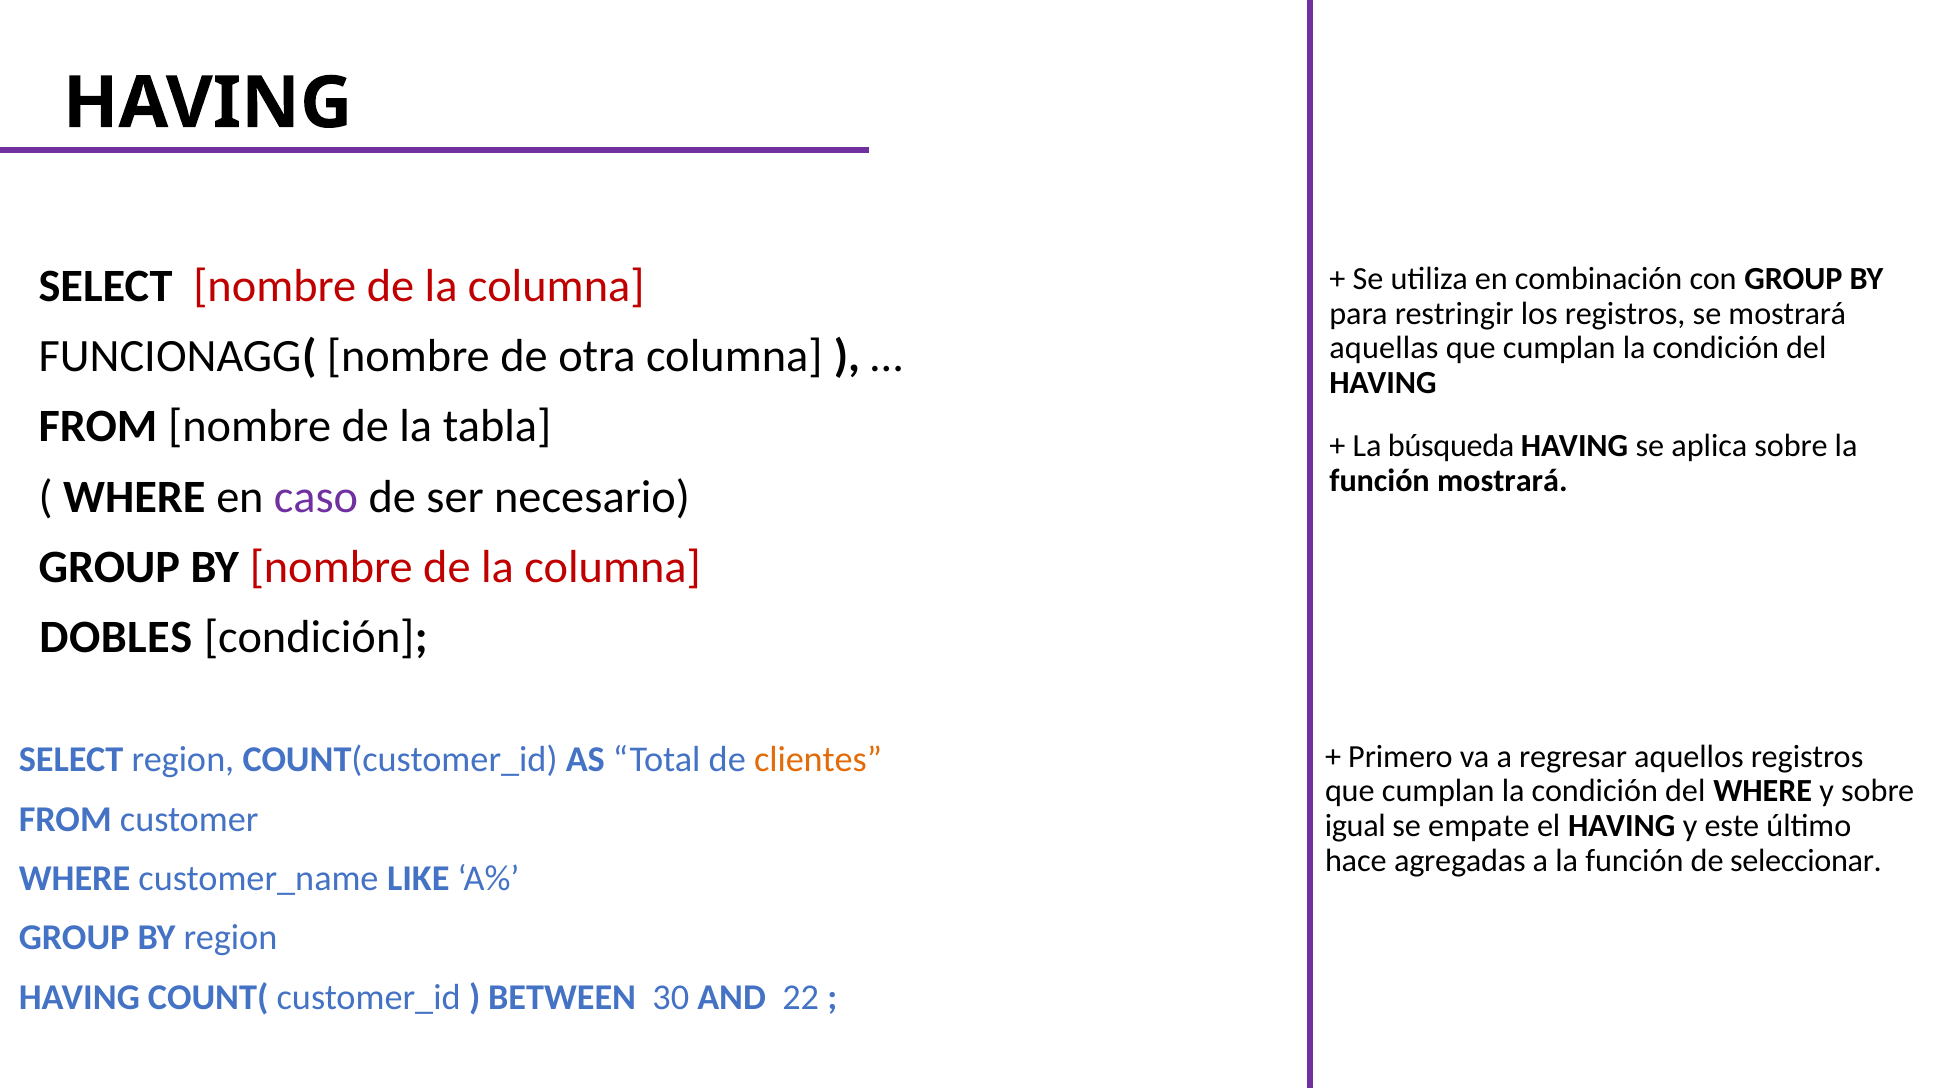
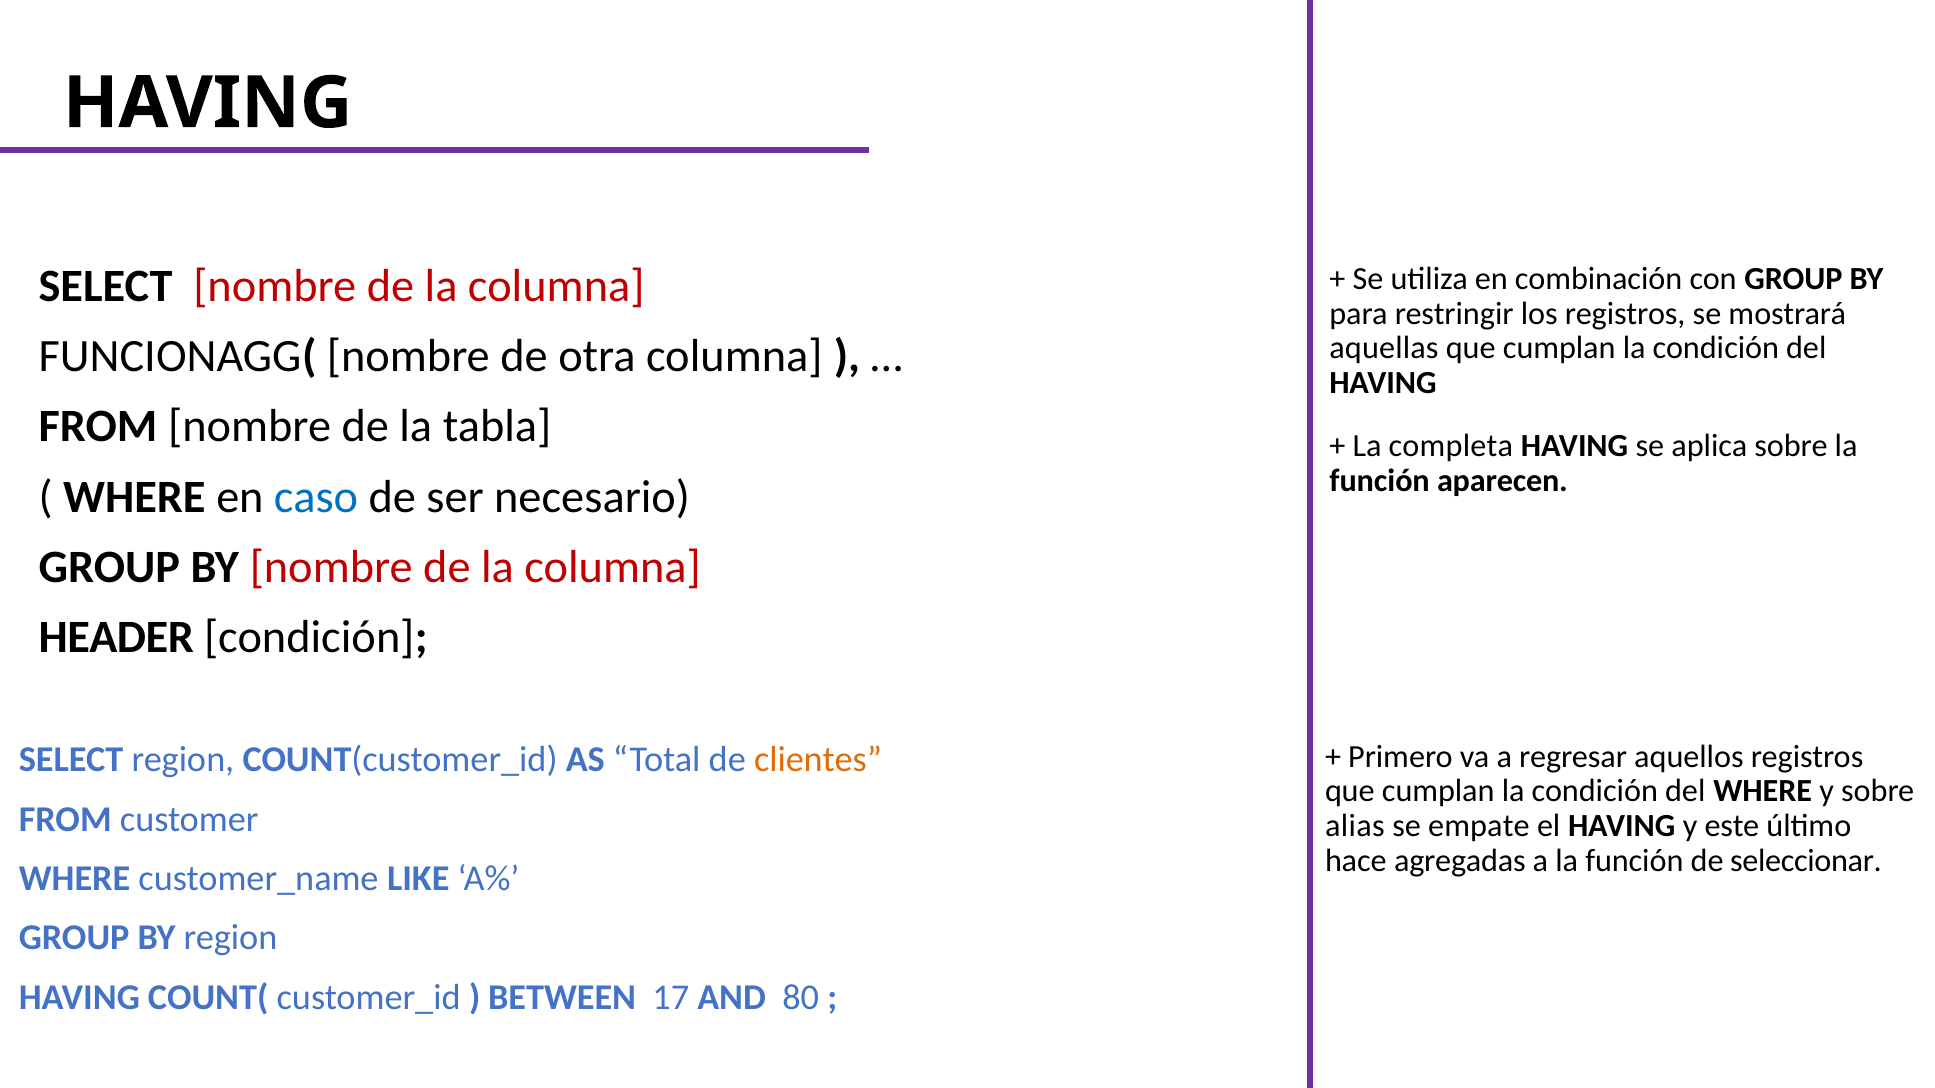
búsqueda: búsqueda -> completa (1451, 446)
función mostrará: mostrará -> aparecen (1502, 481)
caso colour: purple -> blue (316, 497)
DOBLES: DOBLES -> HEADER (116, 637)
igual: igual -> alias (1355, 826)
30: 30 -> 17 (671, 997)
22: 22 -> 80 (801, 997)
